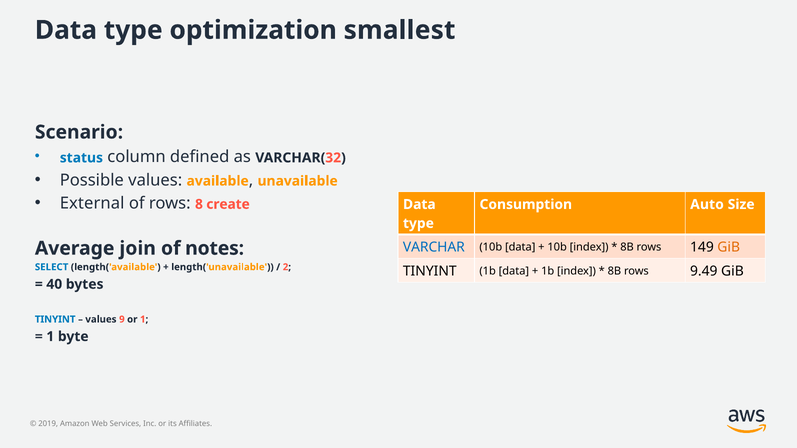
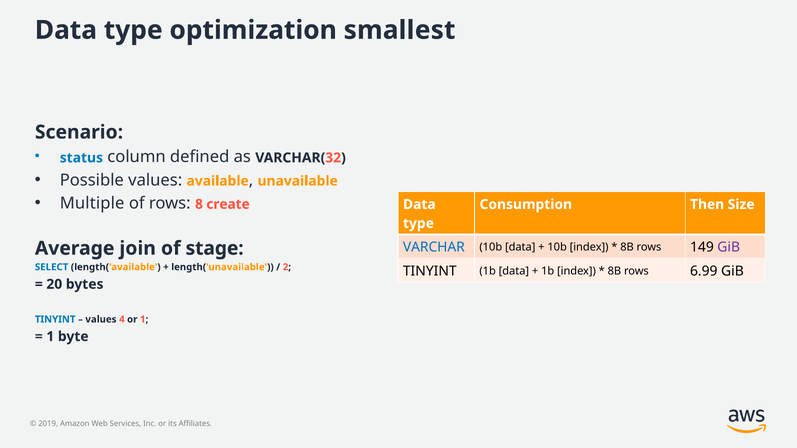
External: External -> Multiple (92, 203)
Auto: Auto -> Then (707, 205)
GiB colour: orange -> purple (729, 247)
notes: notes -> stage (215, 249)
9.49: 9.49 -> 6.99 (704, 271)
40: 40 -> 20 (54, 284)
9: 9 -> 4 (122, 320)
